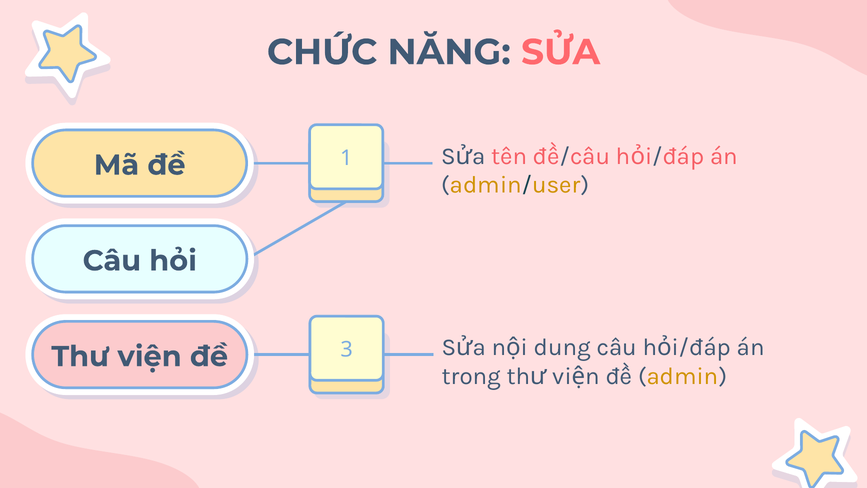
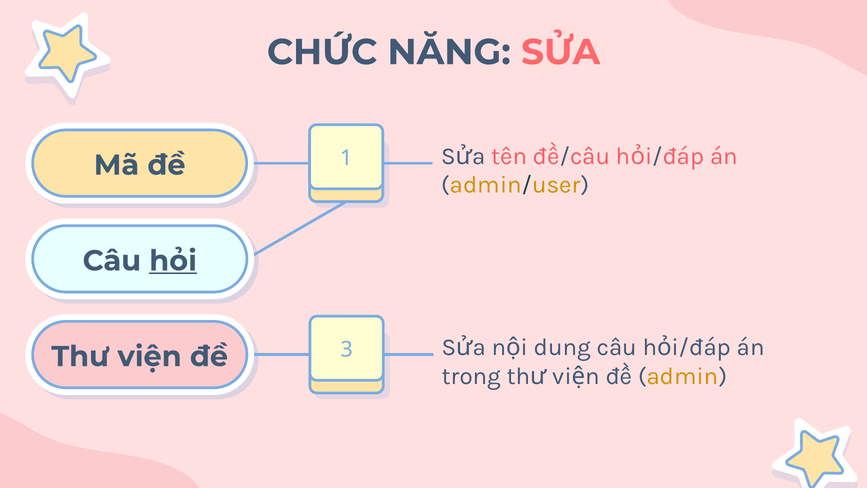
hỏi underline: none -> present (173, 261)
